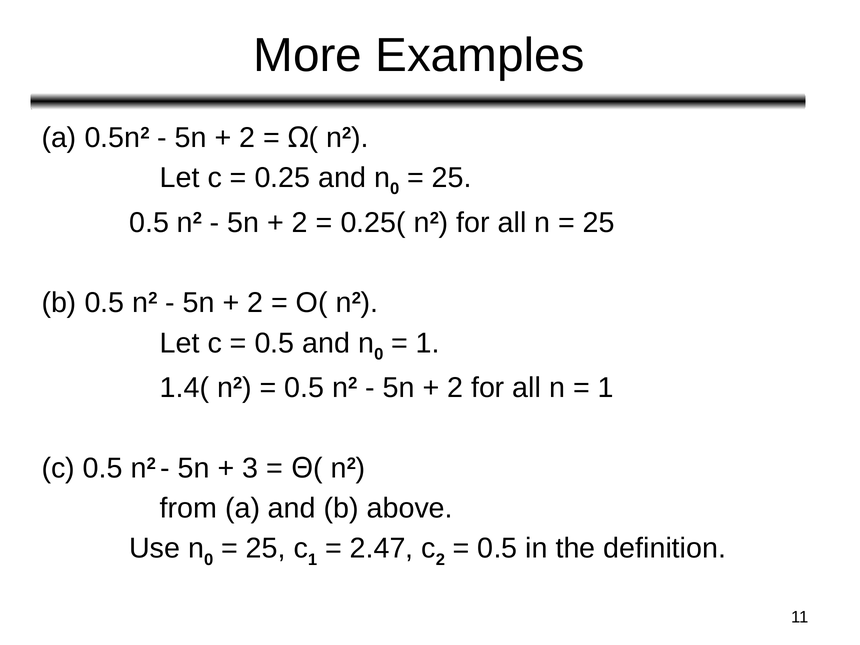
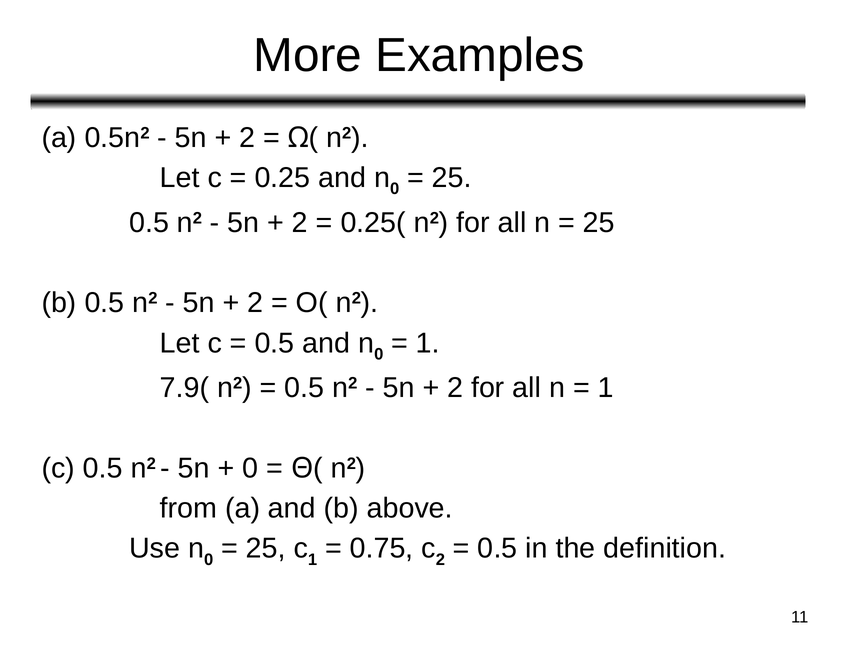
1.4(: 1.4( -> 7.9( (185, 388)
3: 3 -> 0 (250, 468)
2.47: 2.47 -> 0.75 (382, 548)
